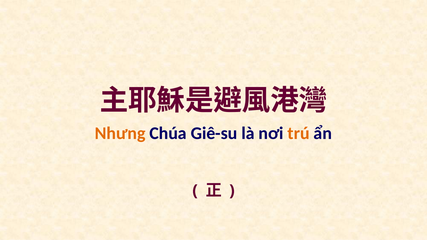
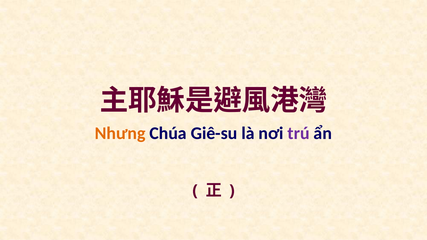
trú colour: orange -> purple (299, 133)
